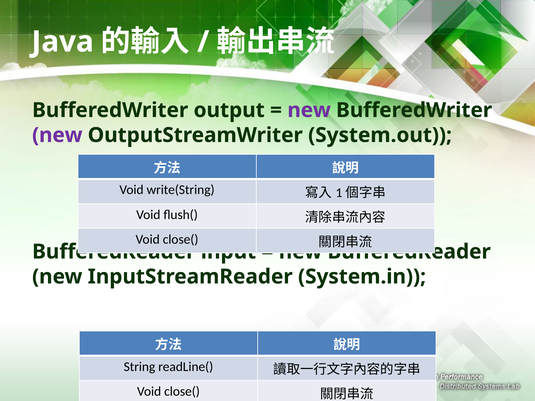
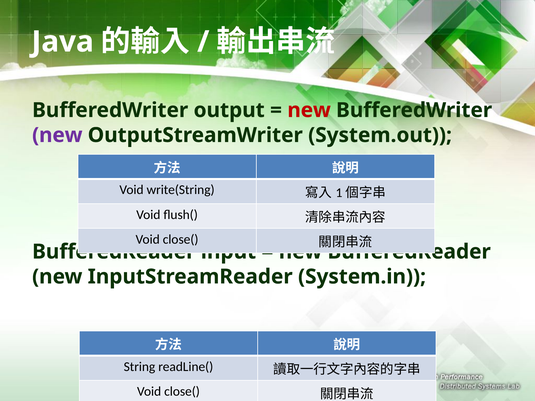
new colour: purple -> red (309, 110)
